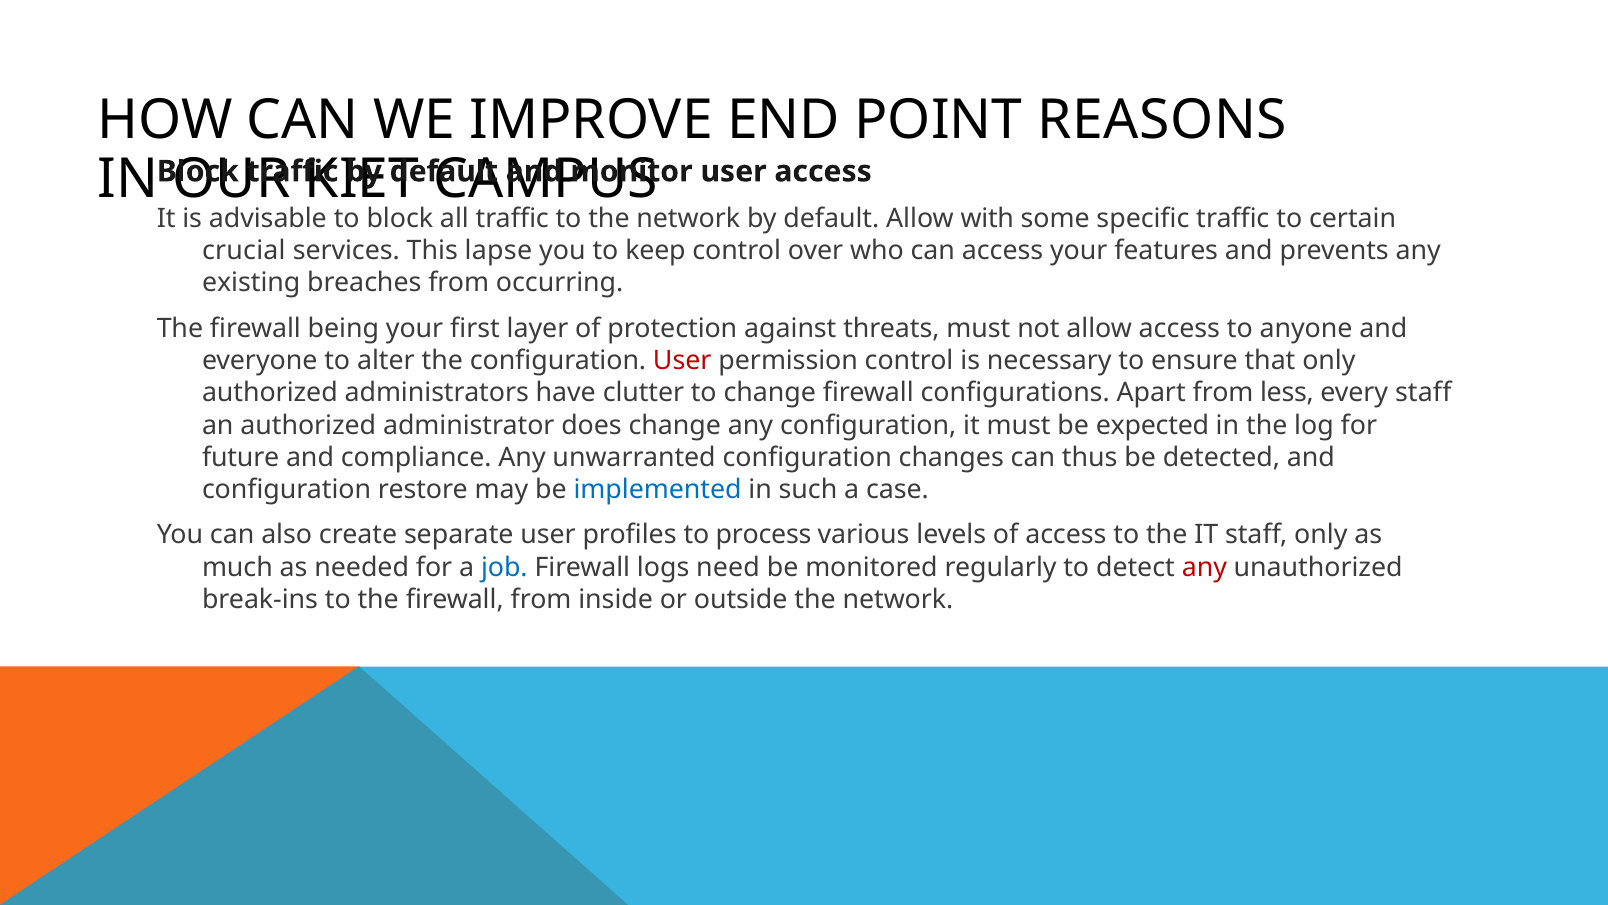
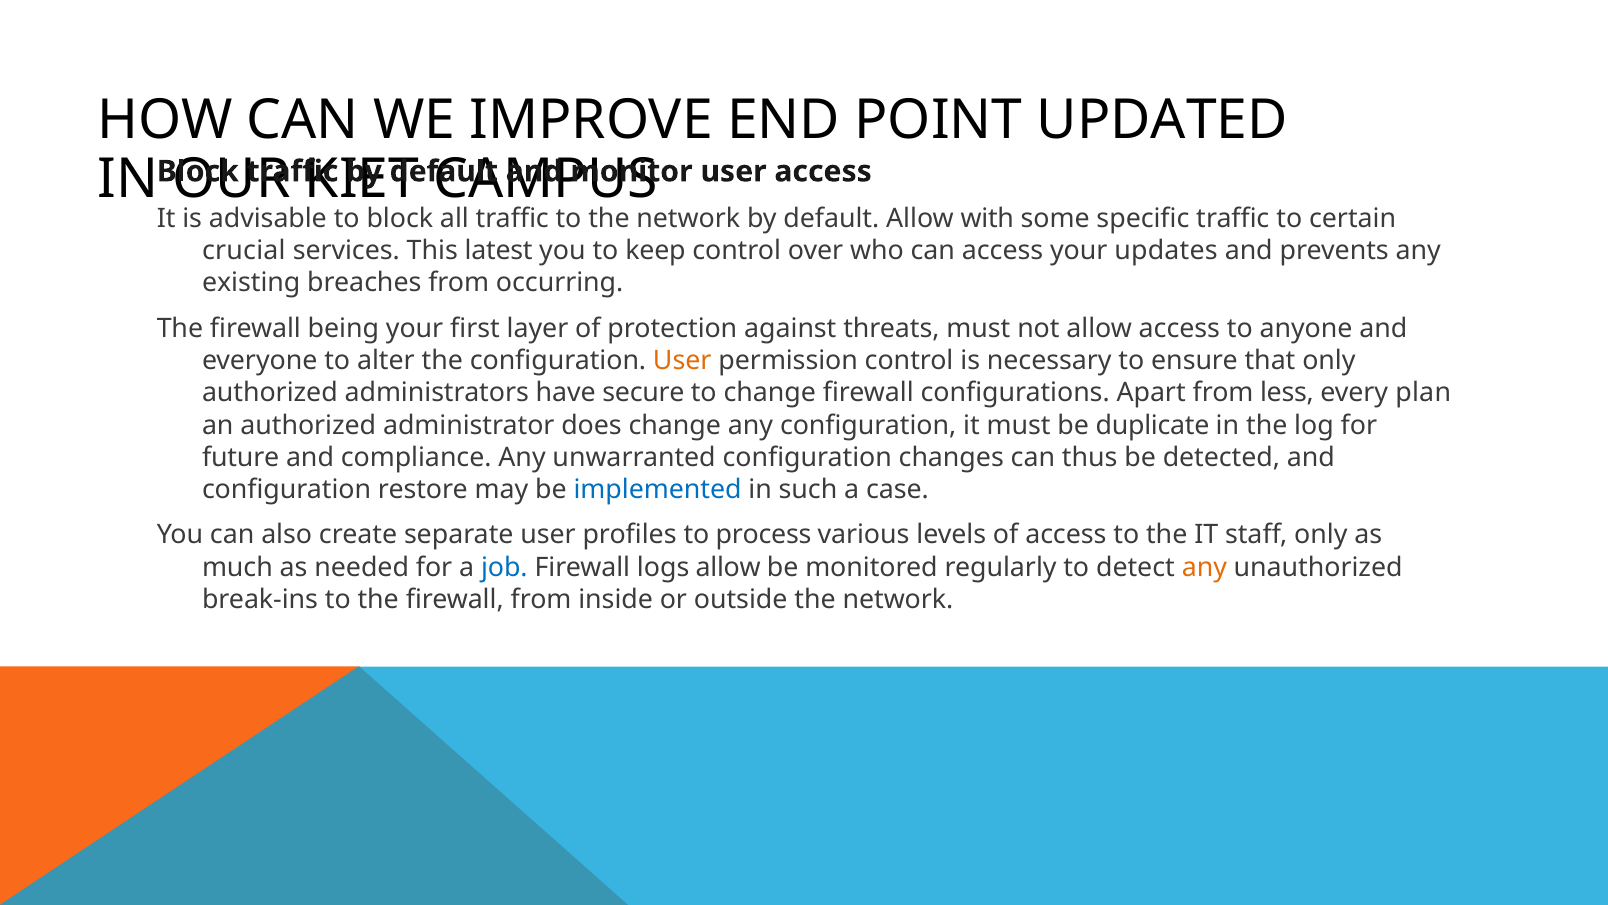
REASONS: REASONS -> UPDATED (1162, 120)
lapse: lapse -> latest (499, 251)
features: features -> updates (1166, 251)
User colour: red -> orange (682, 361)
clutter: clutter -> secure (644, 393)
every staff: staff -> plan (1423, 393)
expected: expected -> duplicate (1152, 425)
logs need: need -> allow (728, 567)
any colour: red -> orange (1204, 567)
